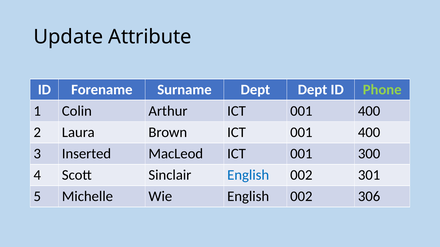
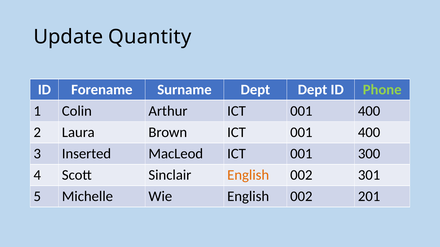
Attribute: Attribute -> Quantity (150, 37)
English colour: blue -> orange (248, 175)
306: 306 -> 201 (369, 197)
